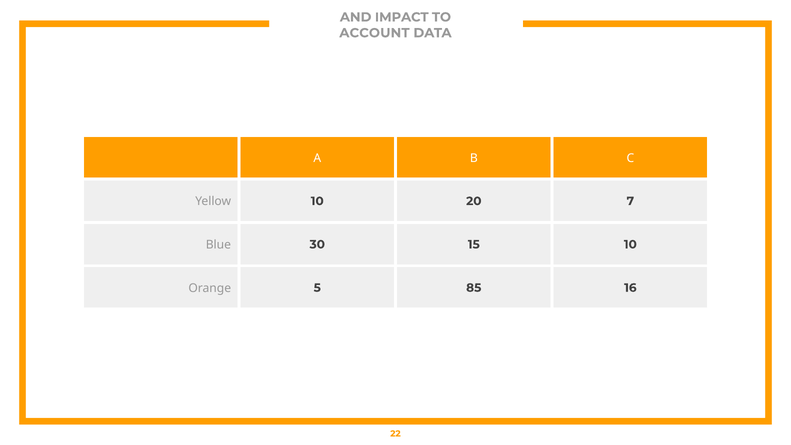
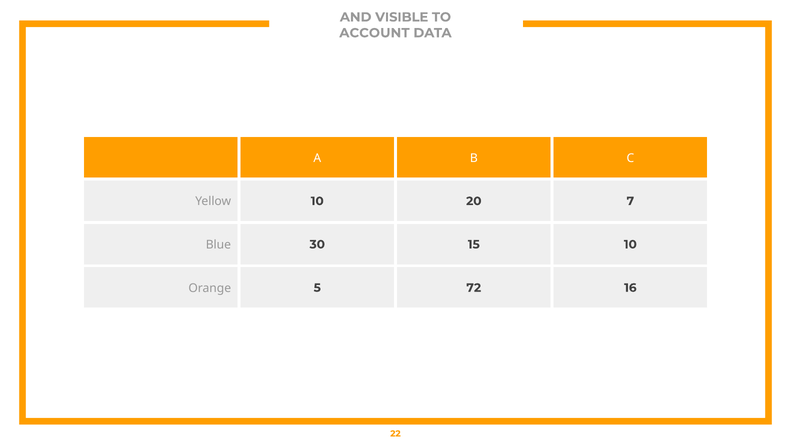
IMPACT: IMPACT -> VISIBLE (402, 17)
85: 85 -> 72 (474, 288)
